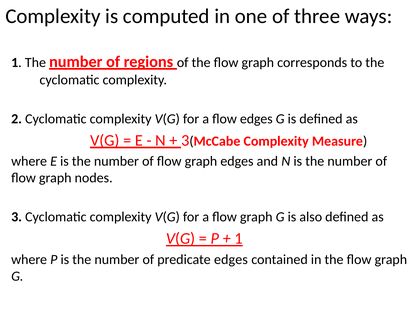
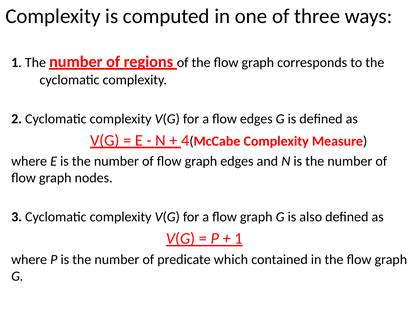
3: 3 -> 4 (185, 141)
predicate edges: edges -> which (231, 260)
